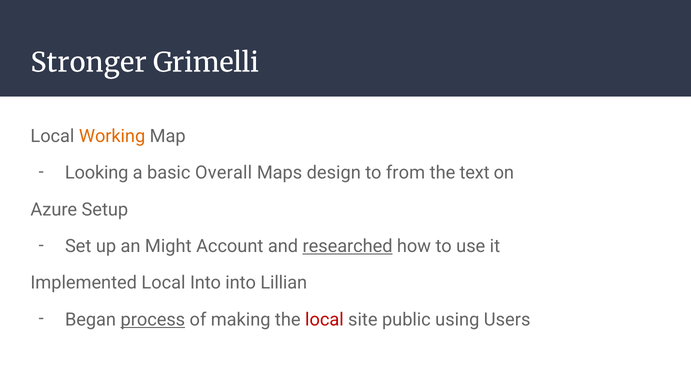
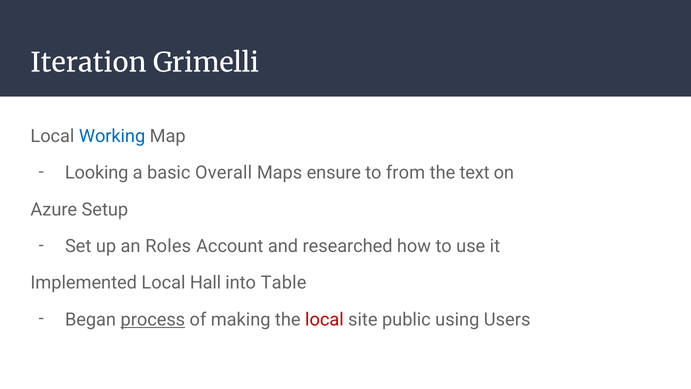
Stronger: Stronger -> Iteration (88, 63)
Working colour: orange -> blue (112, 136)
design: design -> ensure (334, 173)
Might: Might -> Roles (168, 246)
researched underline: present -> none (348, 246)
Local Into: Into -> Hall (206, 283)
Lillian: Lillian -> Table (284, 283)
